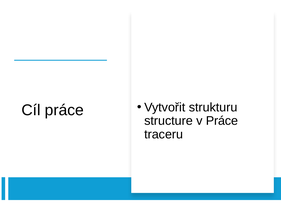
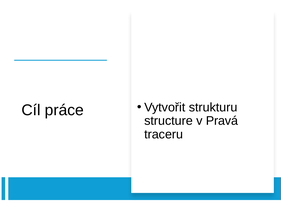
v Práce: Práce -> Pravá (222, 121)
